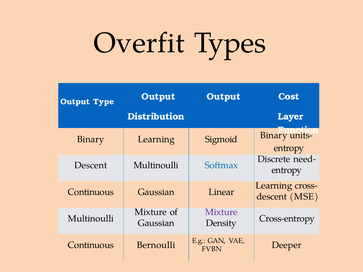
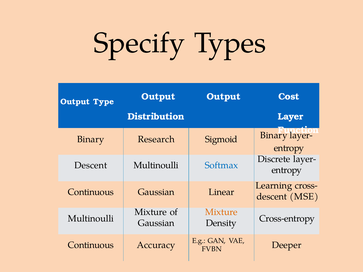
Overfit: Overfit -> Specify (139, 43)
Binary Learning: Learning -> Research (156, 139)
Binary units-: units- -> layer- (301, 135)
Discrete need-: need- -> layer- (305, 159)
Mixture colour: purple -> orange (221, 212)
Bernoulli: Bernoulli -> Accuracy (156, 245)
